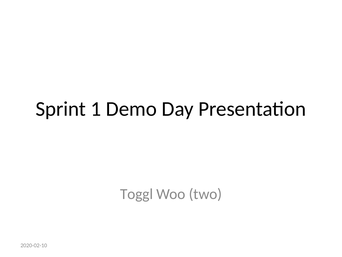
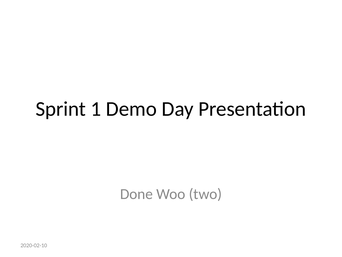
Toggl: Toggl -> Done (137, 194)
